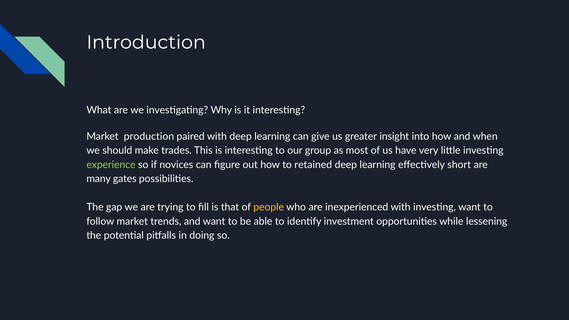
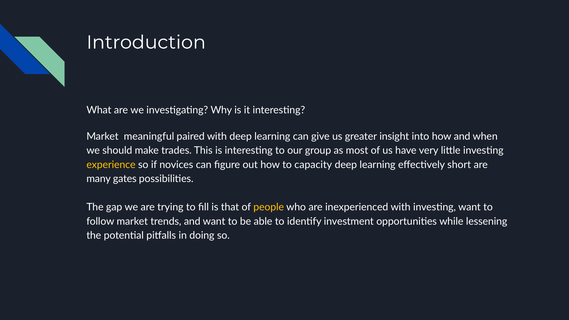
production: production -> meaningful (149, 136)
experience colour: light green -> yellow (111, 165)
retained: retained -> capacity (313, 165)
